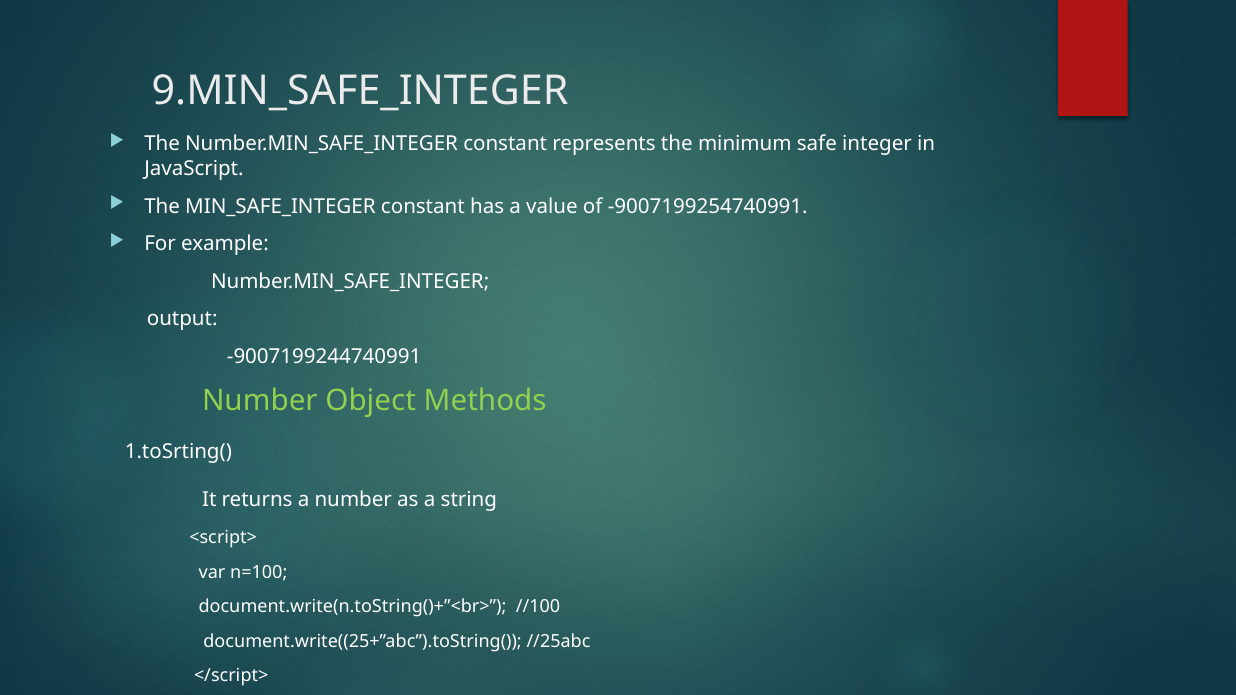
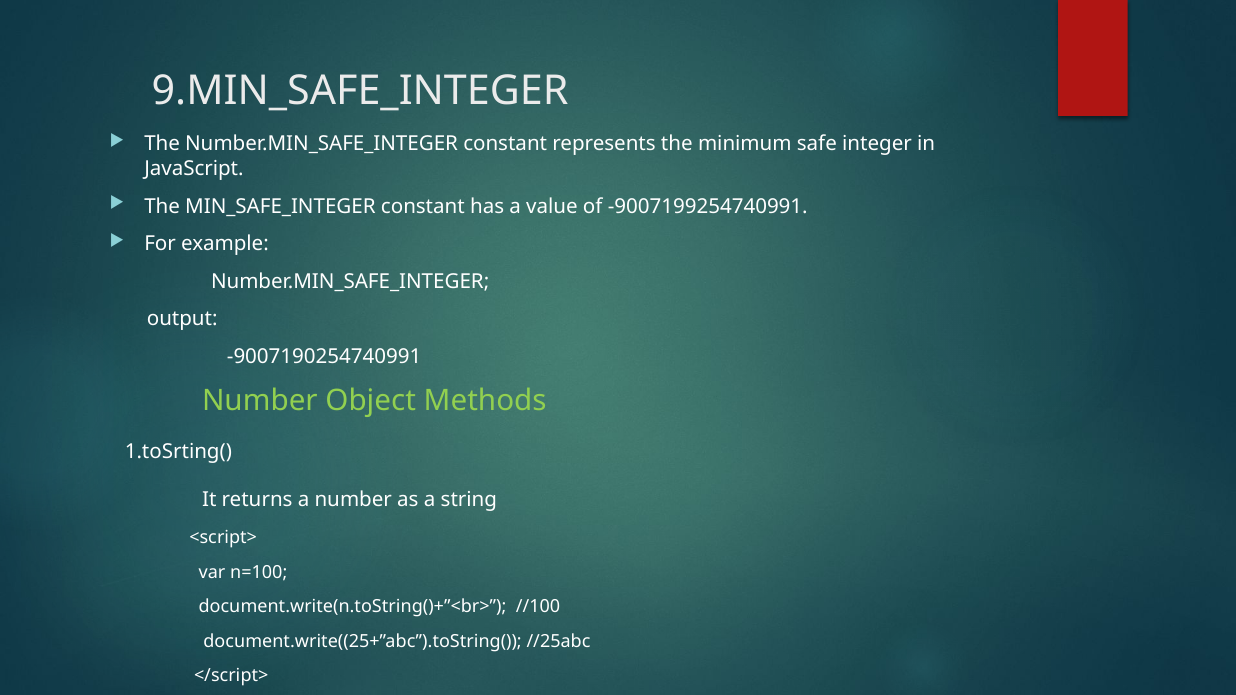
-9007199244740991: -9007199244740991 -> -9007190254740991 (324, 357)
